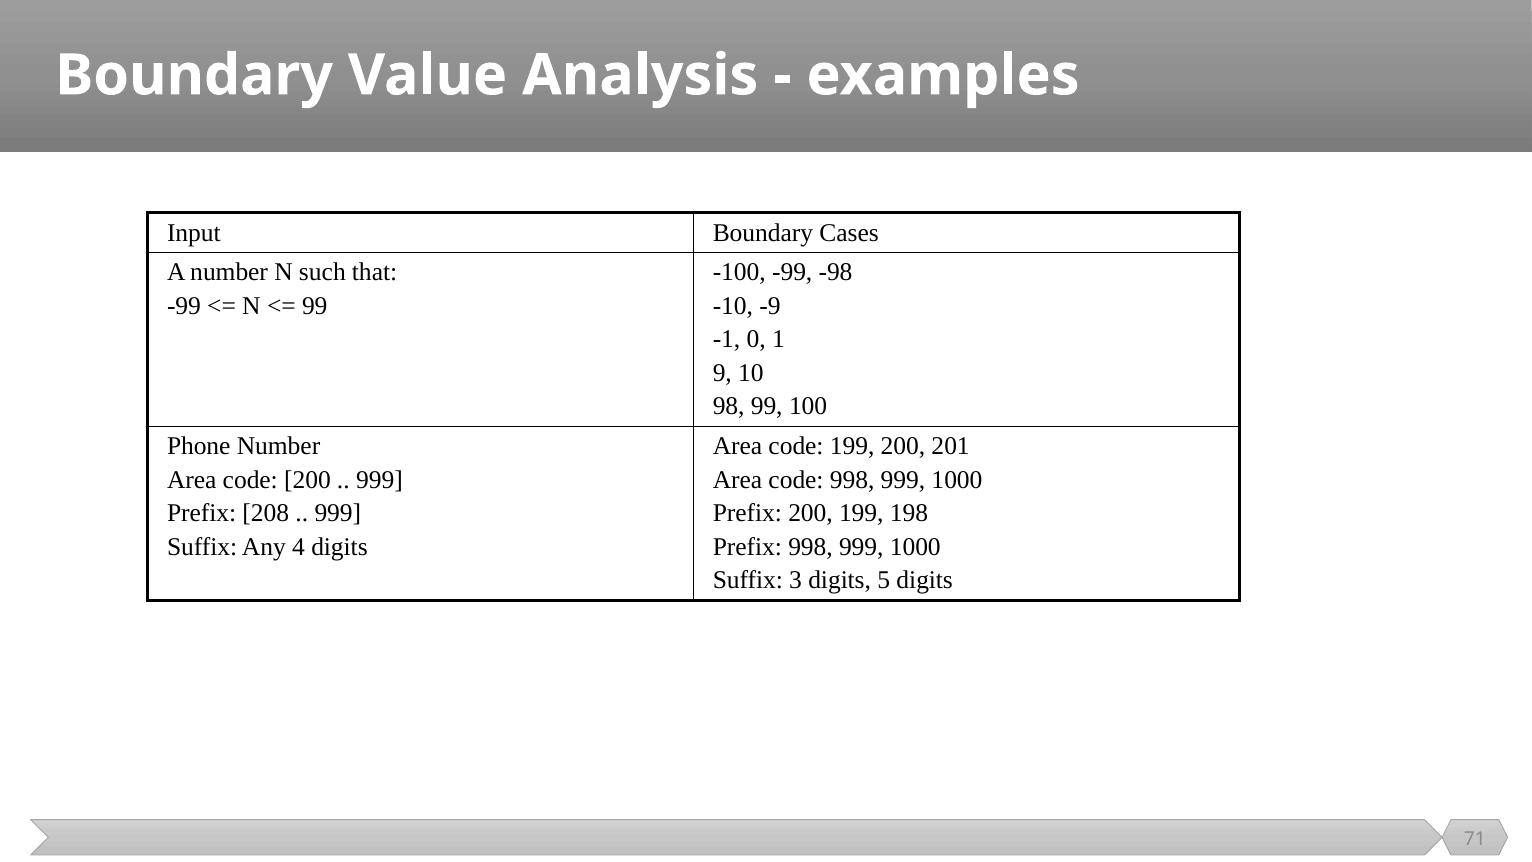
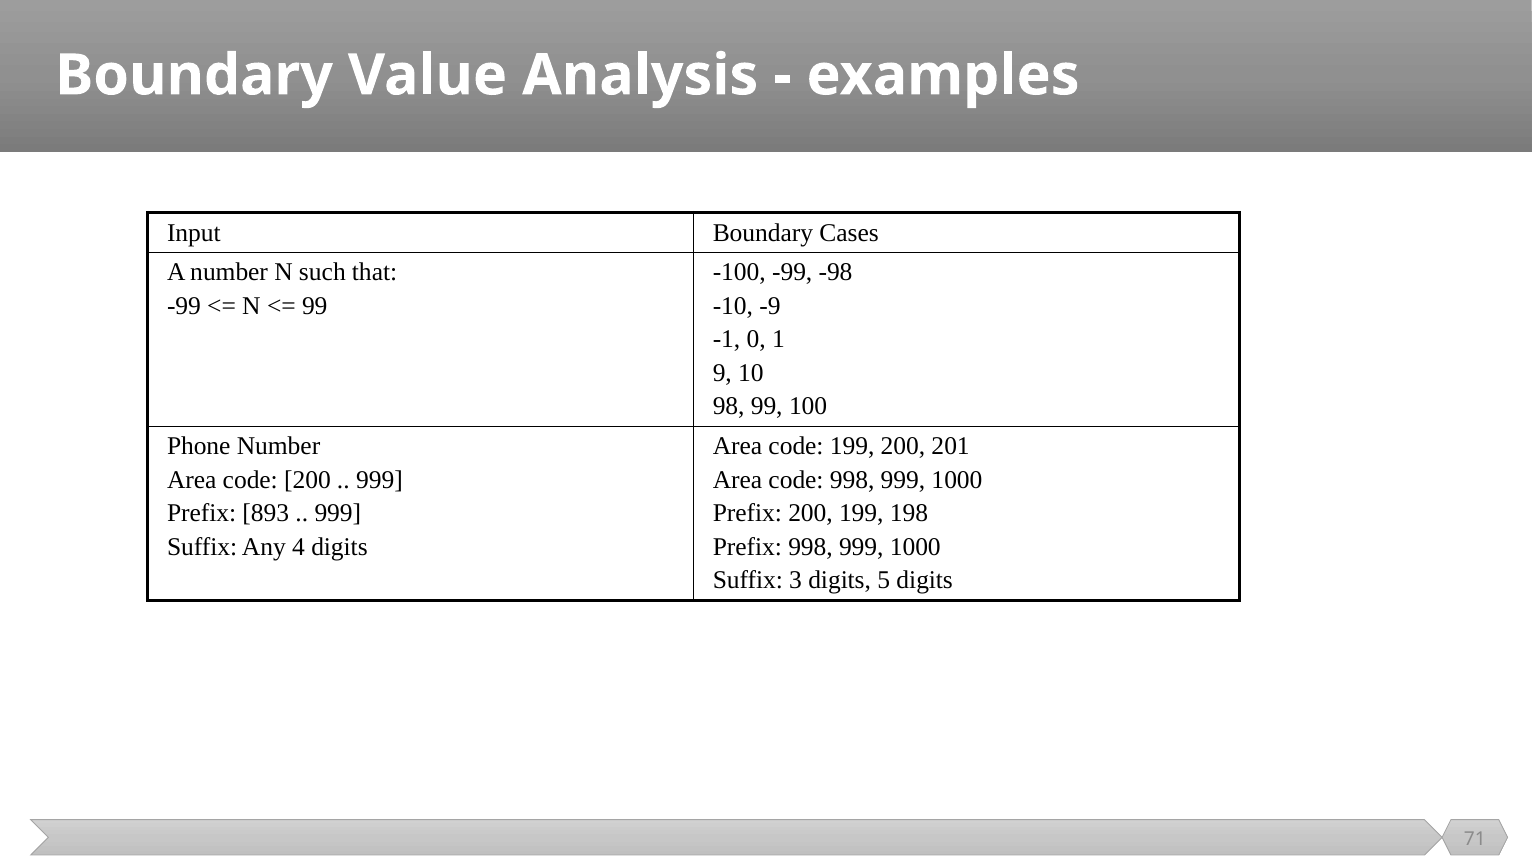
208: 208 -> 893 (266, 513)
